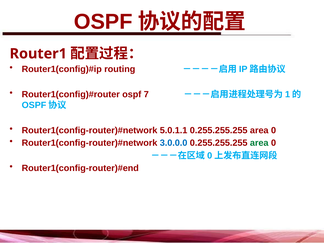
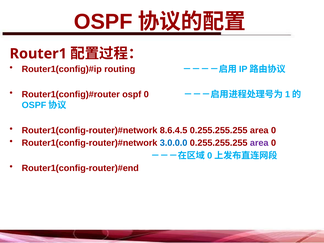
ospf 7: 7 -> 0 (146, 94)
5.0.1.1: 5.0.1.1 -> 8.6.4.5 (174, 130)
area colour: green -> purple (259, 143)
